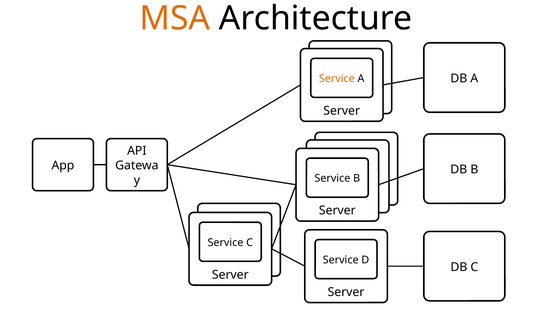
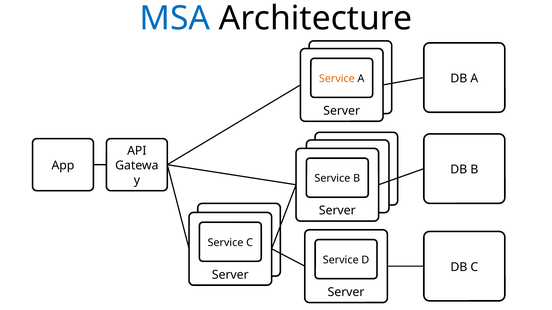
MSA colour: orange -> blue (175, 18)
